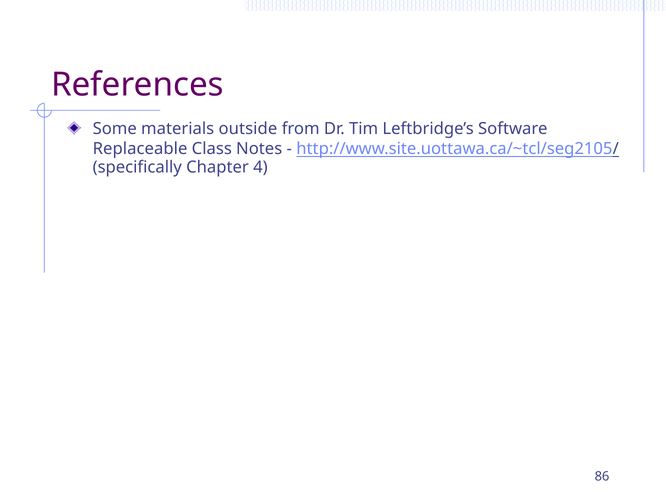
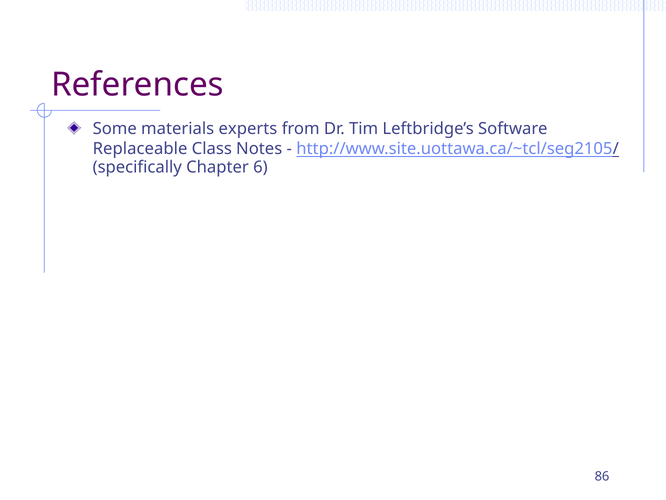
outside: outside -> experts (248, 129)
4: 4 -> 6 (260, 167)
